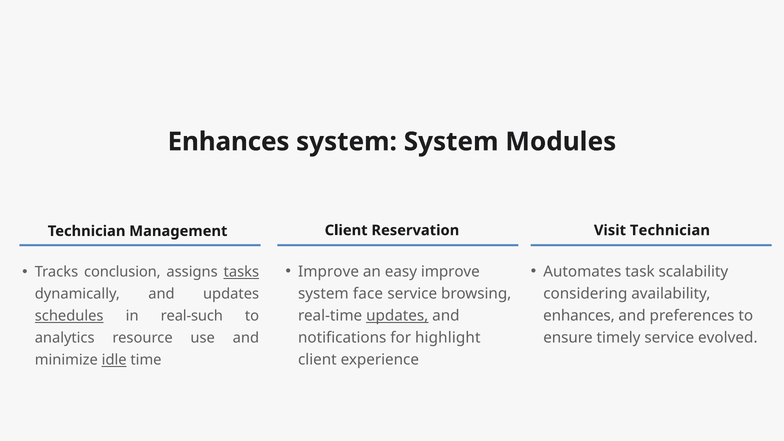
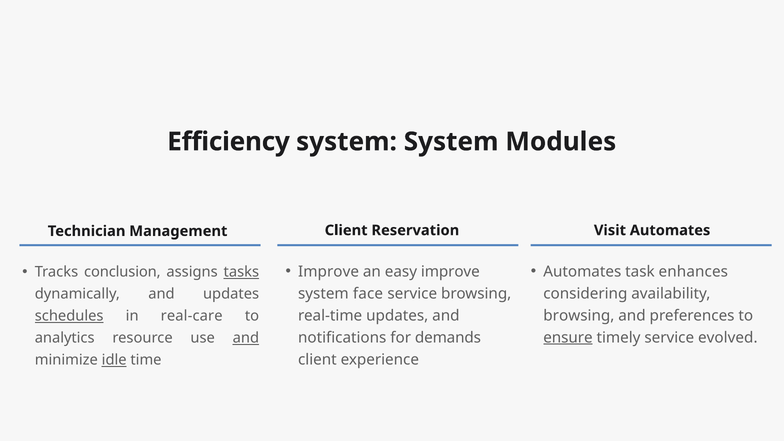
Enhances: Enhances -> Efficiency (229, 142)
Visit Technician: Technician -> Automates (670, 230)
scalability: scalability -> enhances (693, 272)
enhances: enhances -> browsing (579, 316)
updates underline: present -> none (397, 316)
real-such: real-such -> real-care (192, 316)
ensure underline: none -> present (568, 338)
highlight: highlight -> demands (448, 338)
and underline: none -> present (246, 338)
